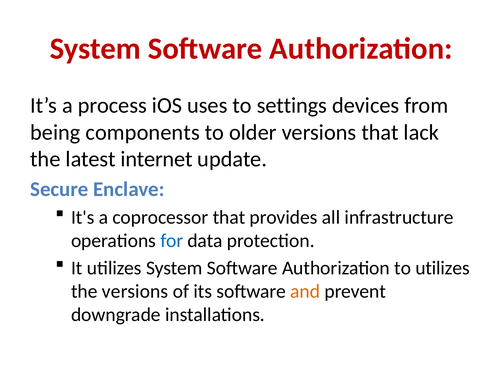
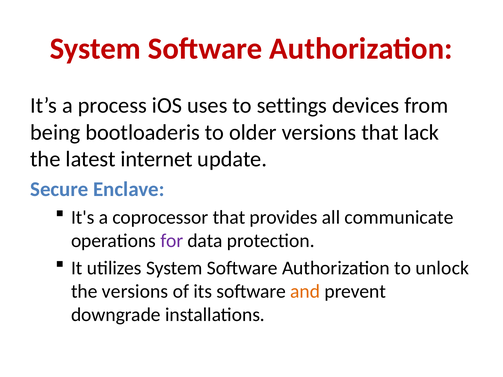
components: components -> bootloaderis (143, 132)
infrastructure: infrastructure -> communicate (399, 217)
for colour: blue -> purple (172, 241)
to utilizes: utilizes -> unlock (442, 268)
